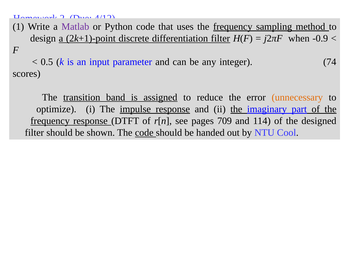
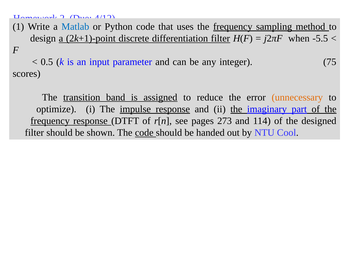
Matlab colour: purple -> blue (75, 27)
-0.9: -0.9 -> -5.5 (320, 38)
74: 74 -> 75 (330, 62)
709: 709 -> 273 (225, 121)
